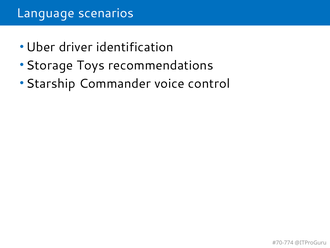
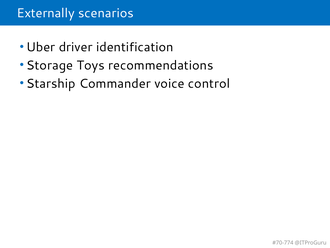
Language: Language -> Externally (46, 13)
